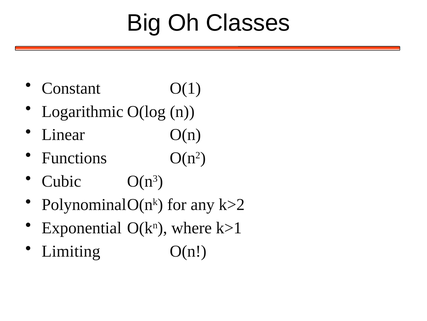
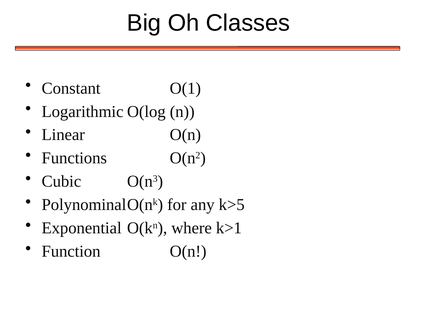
k>2: k>2 -> k>5 (232, 204)
Limiting: Limiting -> Function (71, 251)
